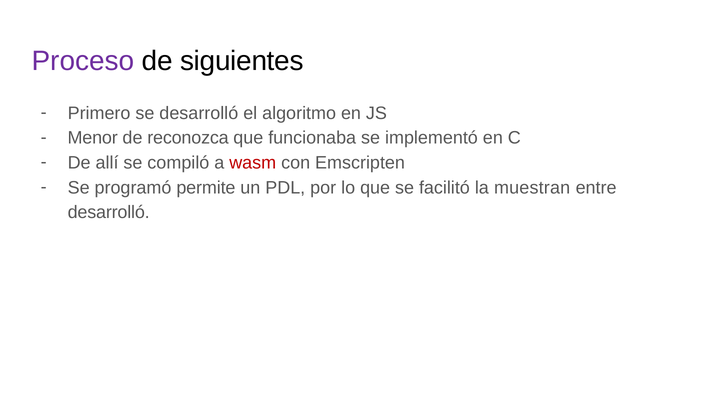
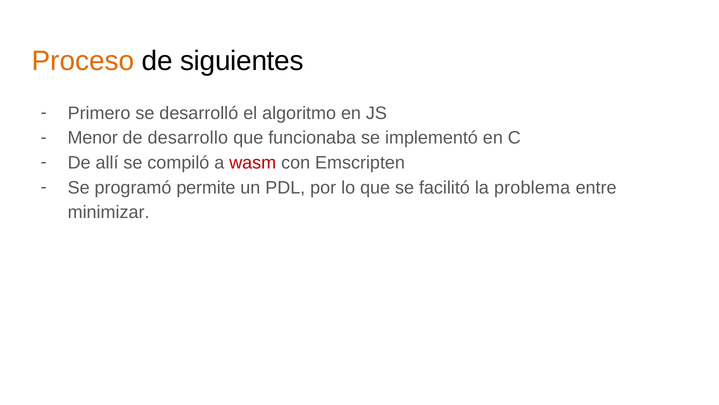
Proceso colour: purple -> orange (83, 61)
reconozca: reconozca -> desarrollo (188, 138)
muestran: muestran -> problema (532, 187)
desarrolló: desarrolló -> minimizar (109, 212)
